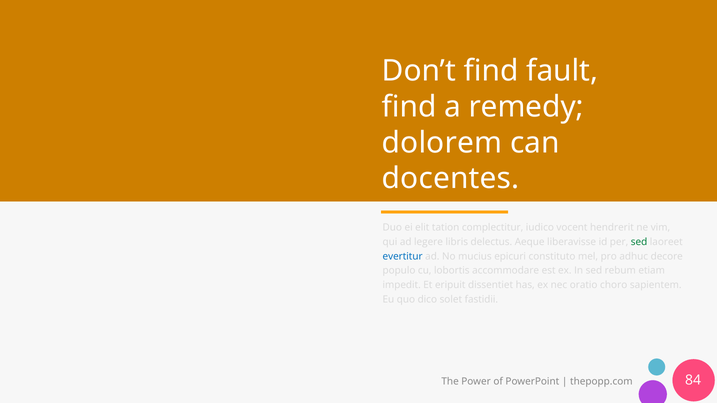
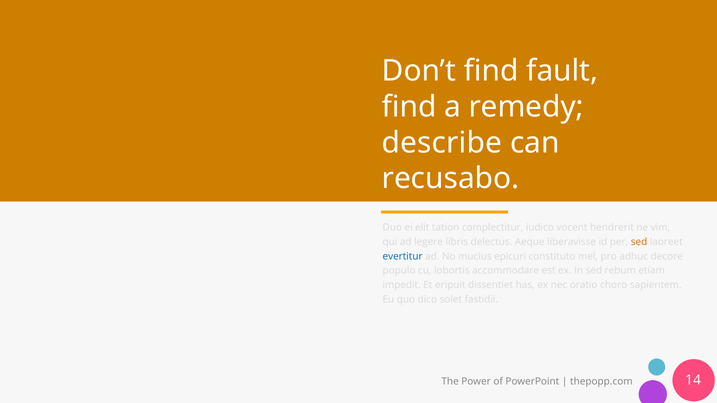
dolorem: dolorem -> describe (442, 143)
docentes: docentes -> recusabo (451, 179)
sed colour: green -> orange (639, 242)
84: 84 -> 14 (693, 380)
